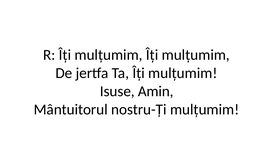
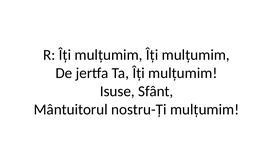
Amin: Amin -> Sfânt (156, 91)
